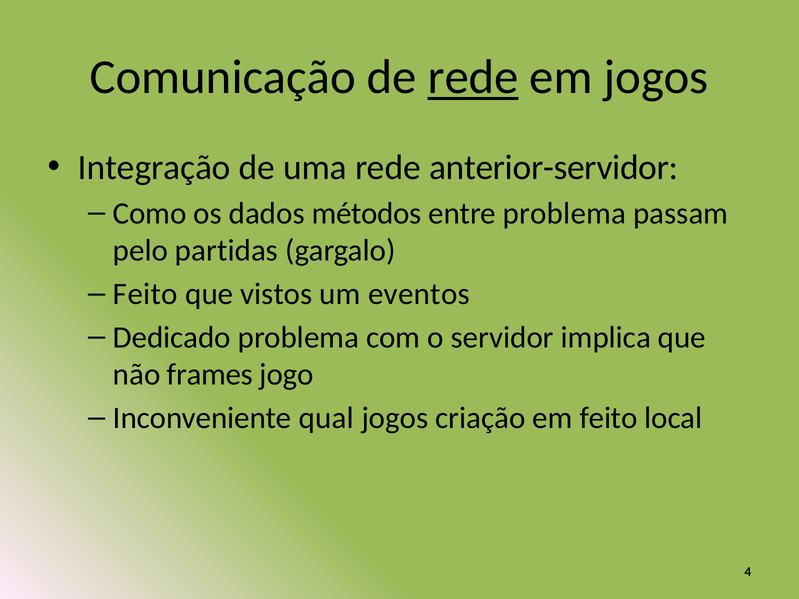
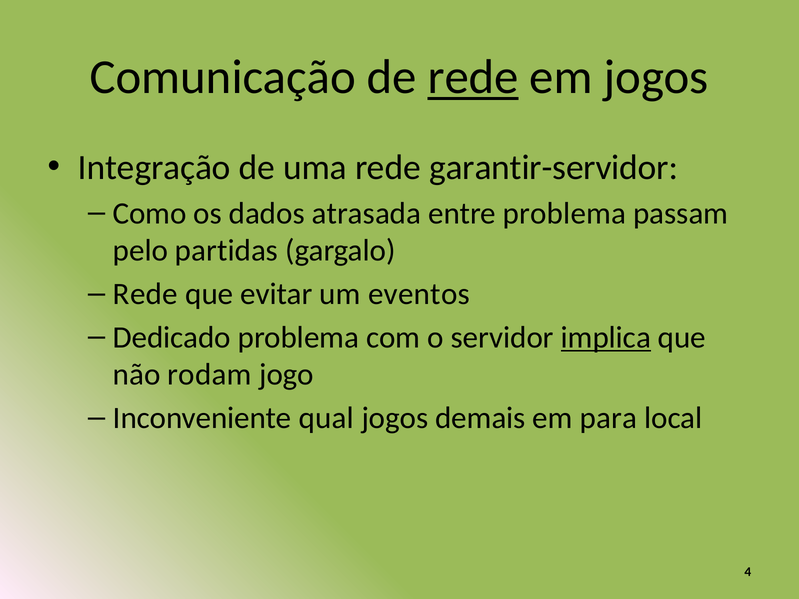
anterior-servidor: anterior-servidor -> garantir-servidor (554, 168)
métodos: métodos -> atrasada (366, 213)
Feito: Feito -> Rede (145, 294)
vistos: vistos -> evitar (276, 294)
implica underline: none -> present (606, 338)
frames: frames -> rodam (210, 375)
criação: criação -> demais (480, 418)
em feito: feito -> para (608, 418)
